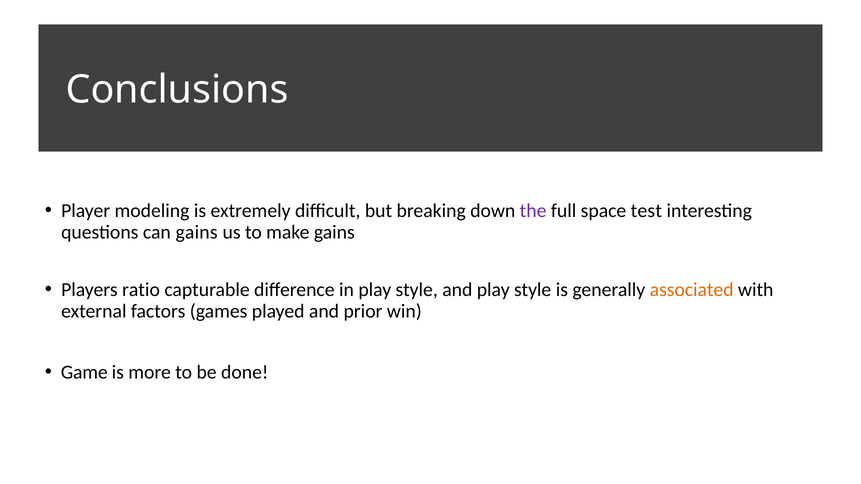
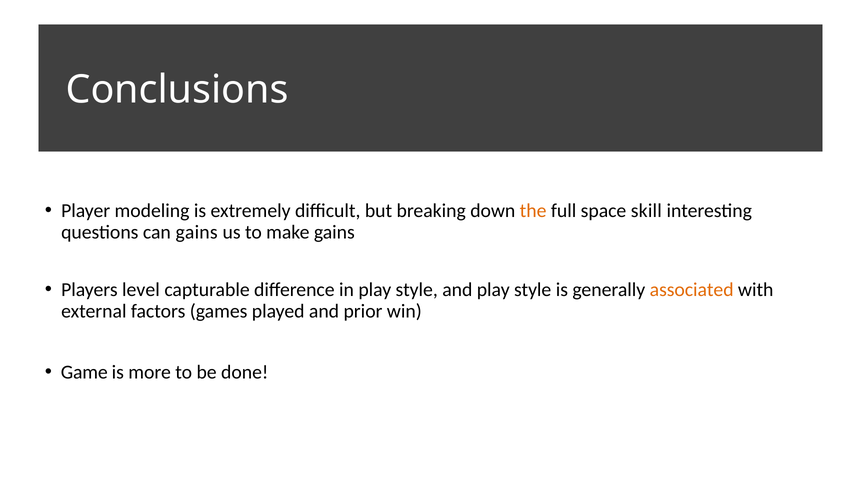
the colour: purple -> orange (533, 211)
test: test -> skill (646, 211)
ratio: ratio -> level (141, 290)
